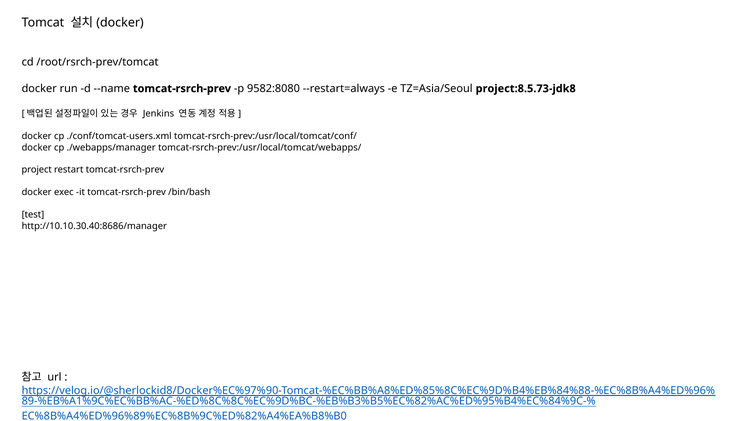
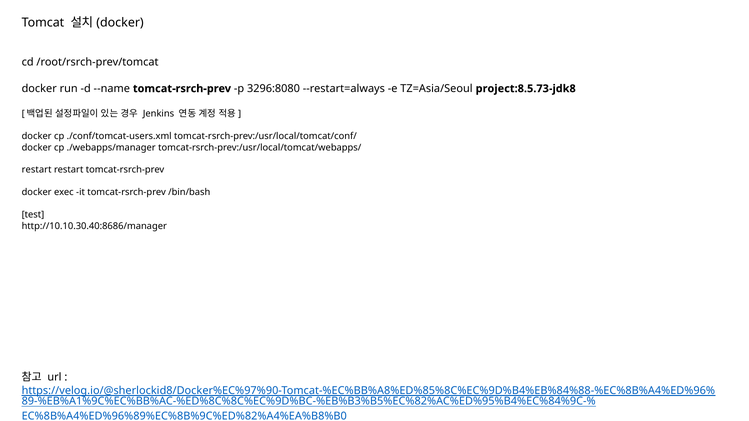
9582:8080: 9582:8080 -> 3296:8080 (274, 89)
project: project -> restart (37, 170)
